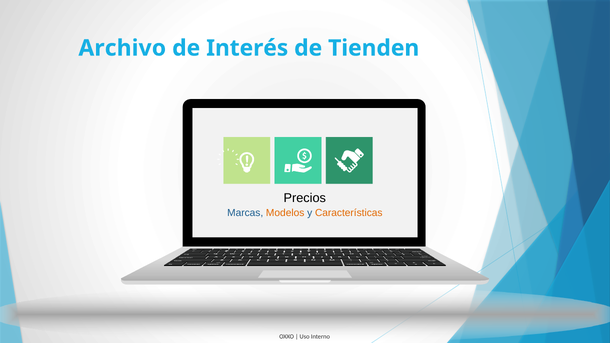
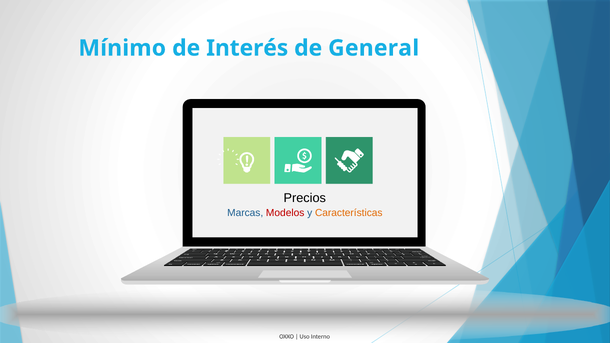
Archivo: Archivo -> Mínimo (122, 48)
Tienden: Tienden -> General (374, 48)
Modelos colour: orange -> red (285, 213)
